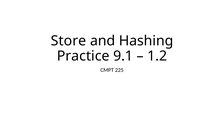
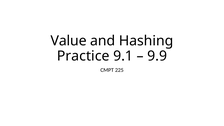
Store: Store -> Value (69, 41)
1.2: 1.2 -> 9.9 (157, 56)
